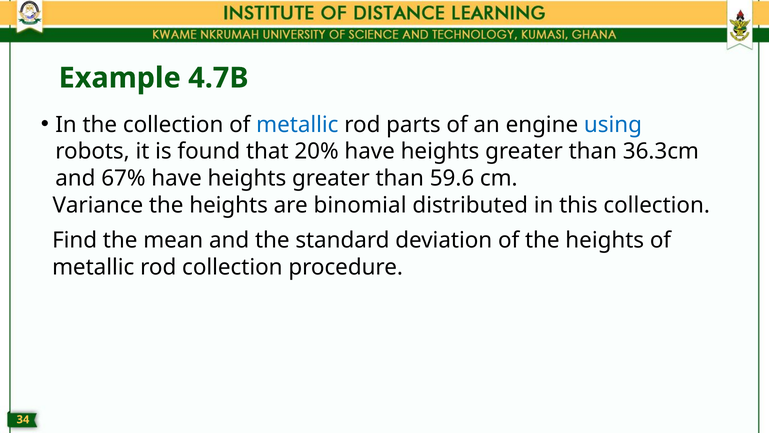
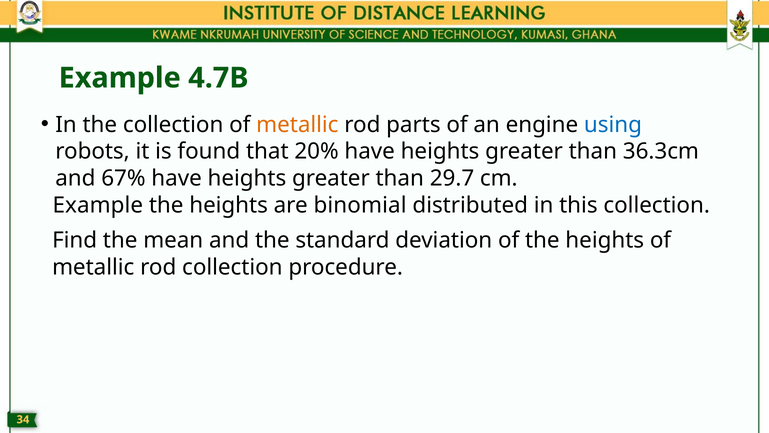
metallic colour: blue -> orange (297, 124)
59.6: 59.6 -> 29.7 (452, 178)
Variance: Variance -> Example (98, 205)
